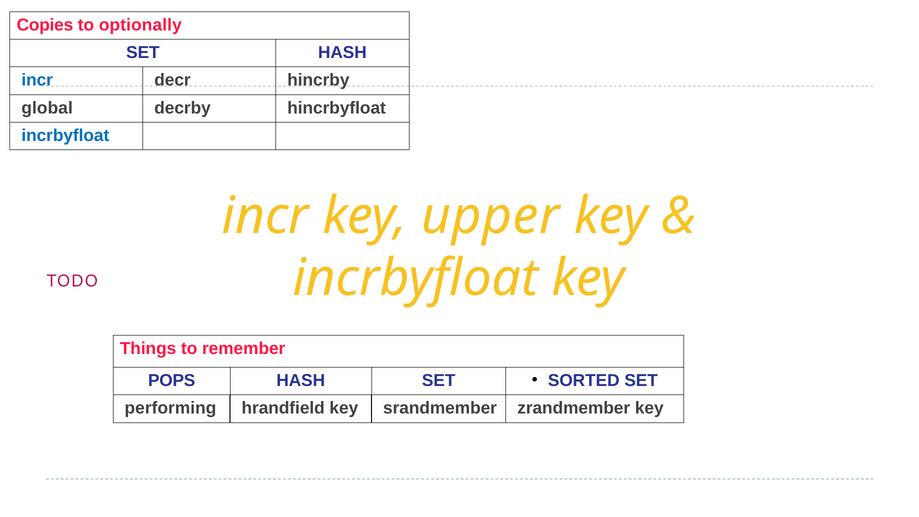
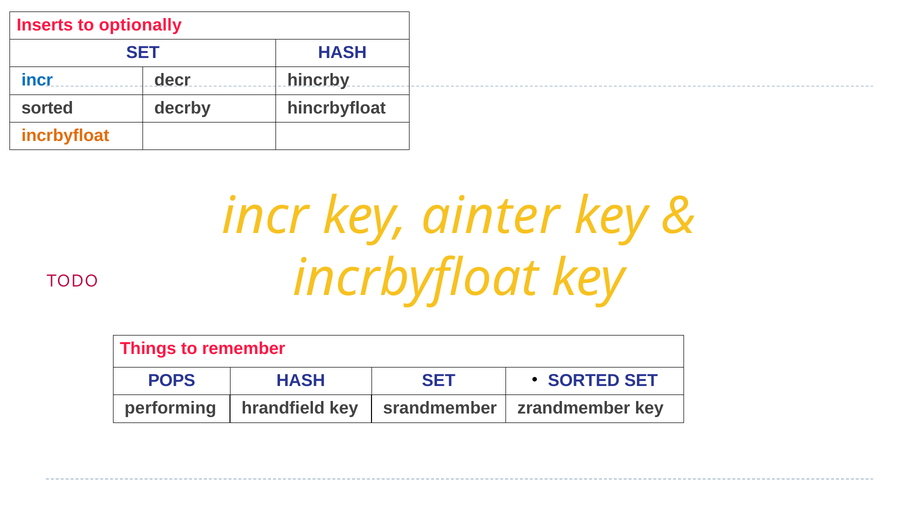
Copies: Copies -> Inserts (45, 25)
global: global -> sorted (47, 108)
incrbyfloat colour: blue -> orange (65, 135)
upper: upper -> ainter (490, 216)
